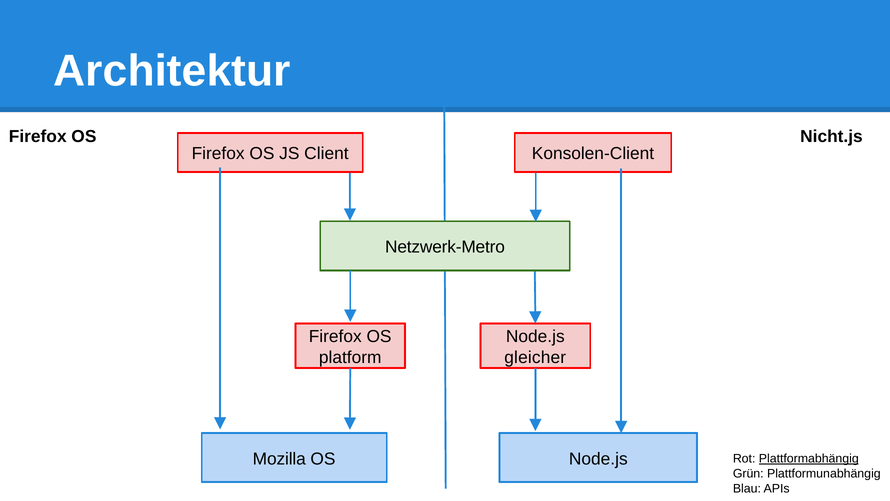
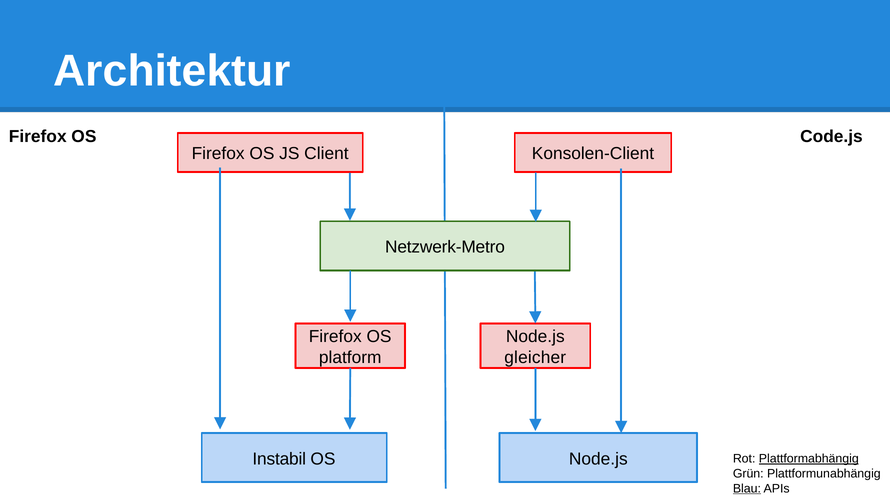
Nicht.js: Nicht.js -> Code.js (831, 137)
Mozilla: Mozilla -> Instabil (279, 458)
Blau underline: none -> present (747, 488)
